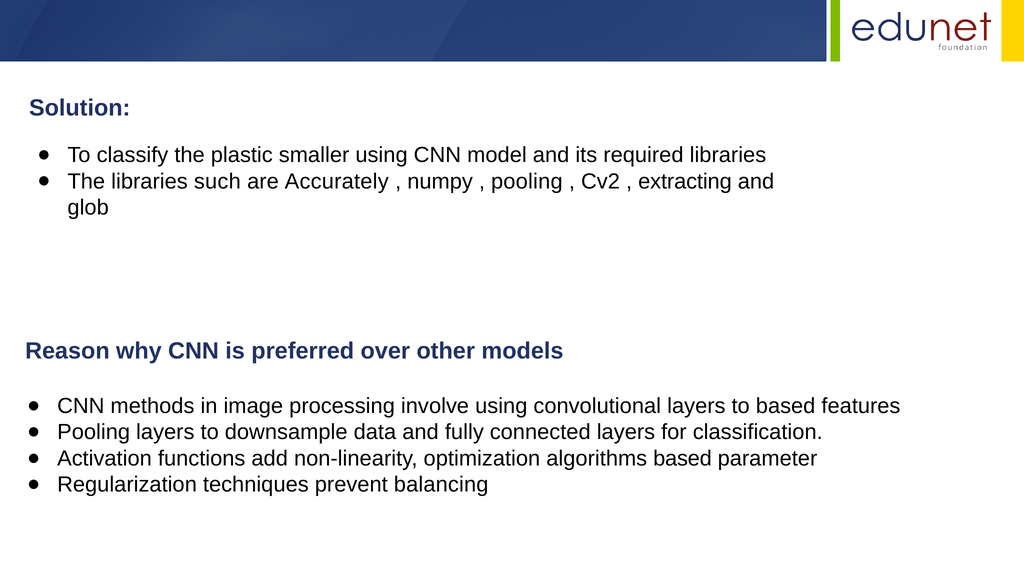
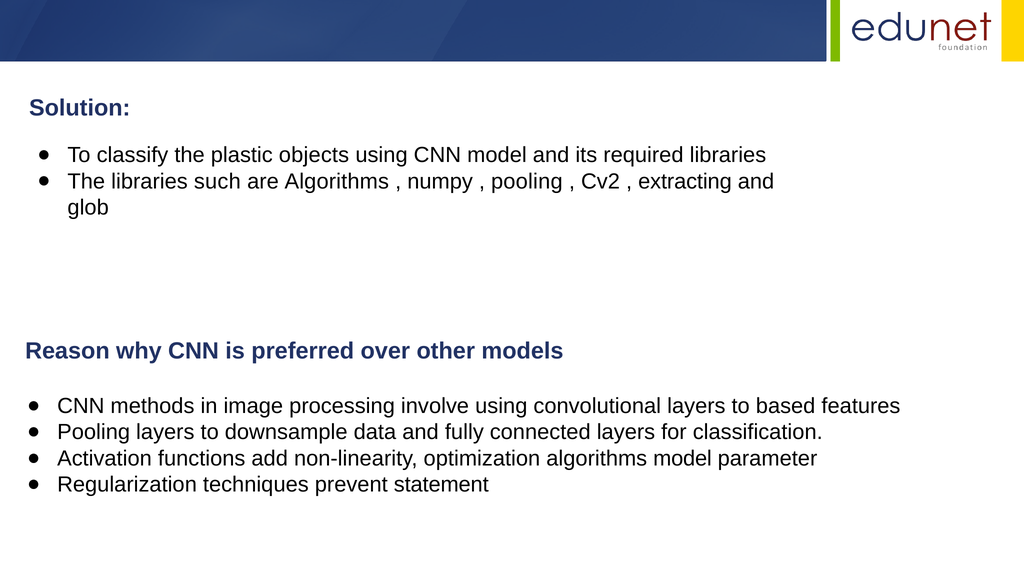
smaller: smaller -> objects (314, 155)
are Accurately: Accurately -> Algorithms (337, 181)
algorithms based: based -> model (682, 458)
balancing: balancing -> statement (441, 485)
